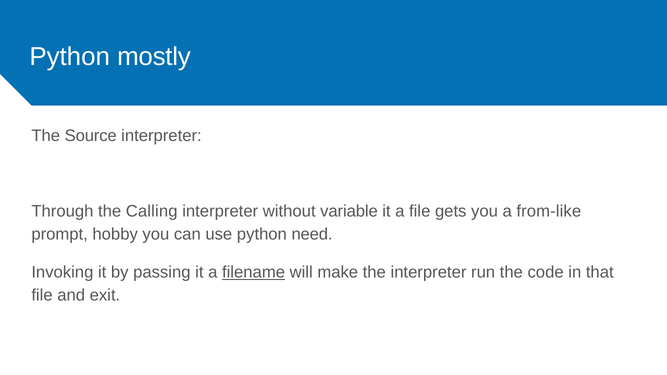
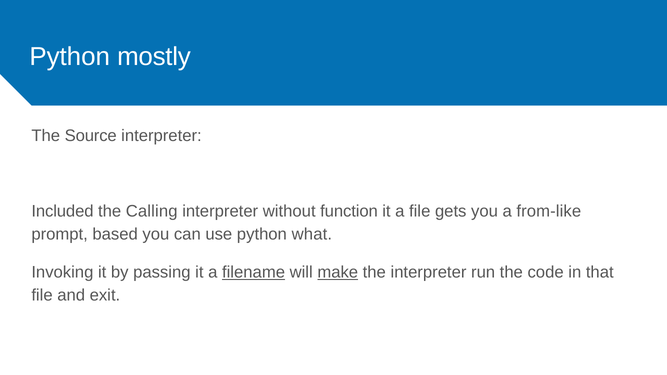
Through: Through -> Included (62, 211)
variable: variable -> function (349, 211)
hobby: hobby -> based (115, 234)
need: need -> what (312, 234)
make underline: none -> present (338, 272)
